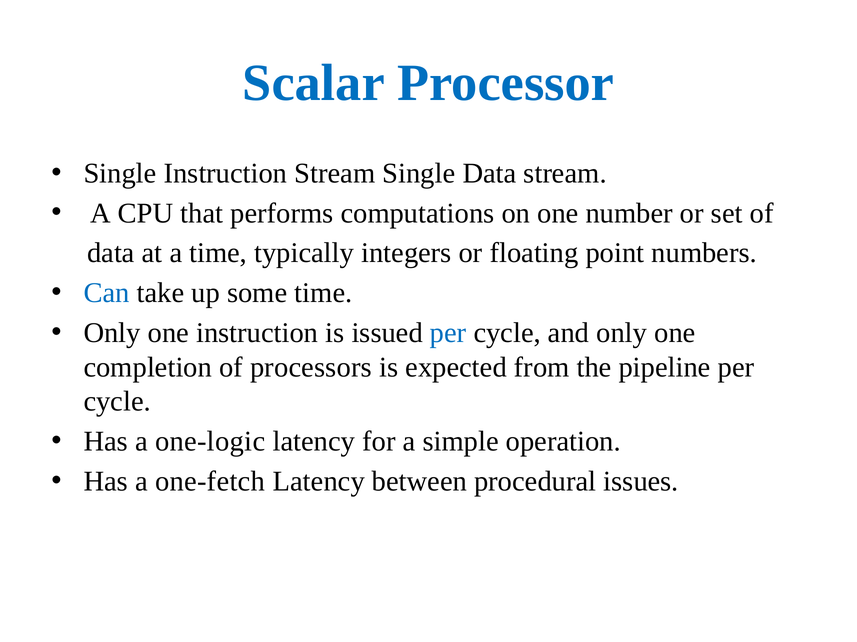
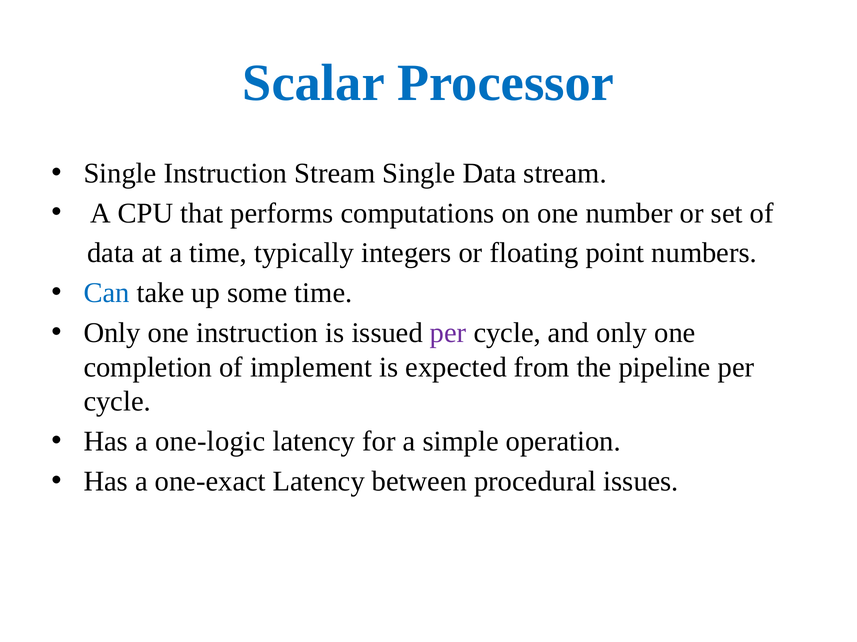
per colour: blue -> purple (448, 333)
processors: processors -> implement (311, 368)
one-fetch: one-fetch -> one-exact (210, 482)
